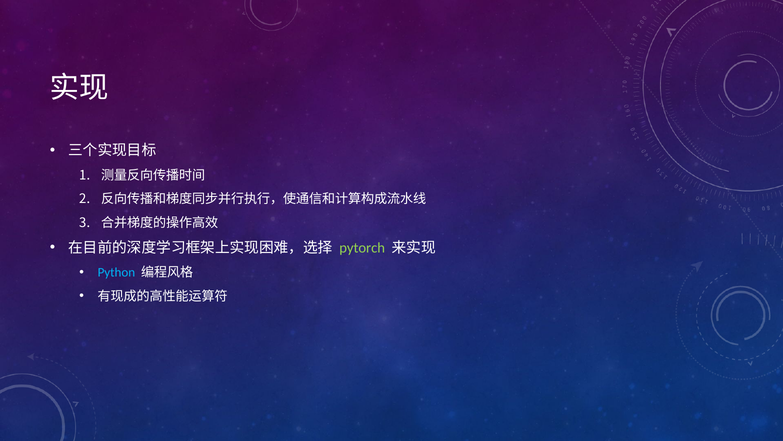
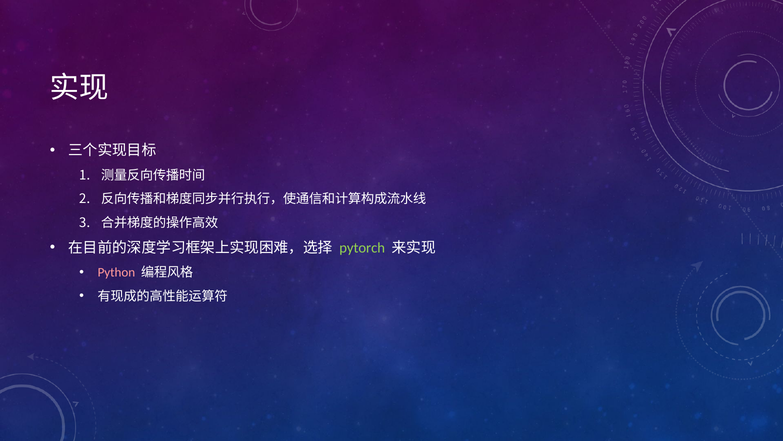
Python colour: light blue -> pink (116, 272)
